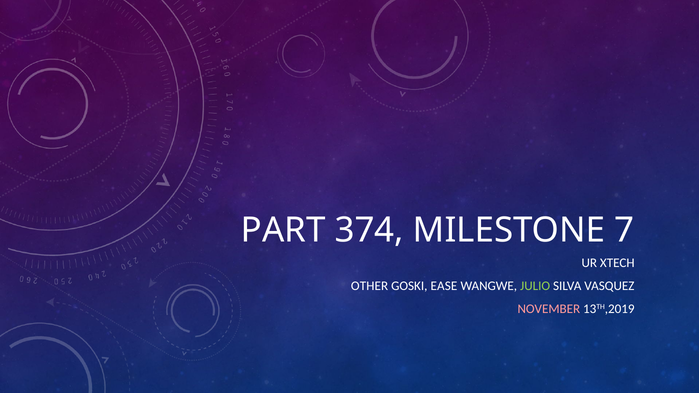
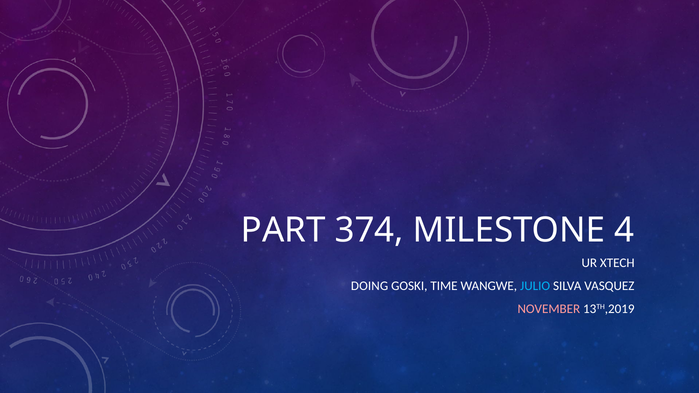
7: 7 -> 4 (624, 230)
OTHER: OTHER -> DOING (370, 286)
EASE: EASE -> TIME (444, 286)
JULIO colour: light green -> light blue (535, 286)
